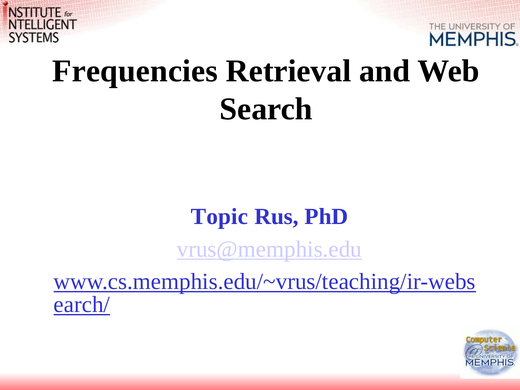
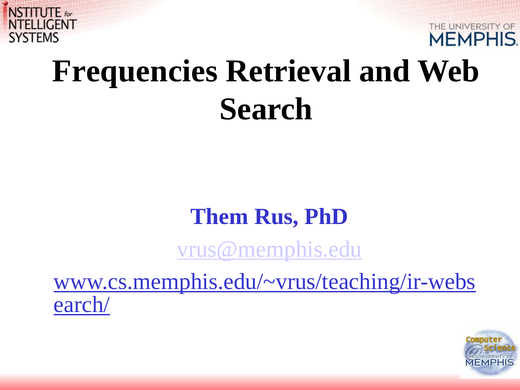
Topic: Topic -> Them (219, 217)
